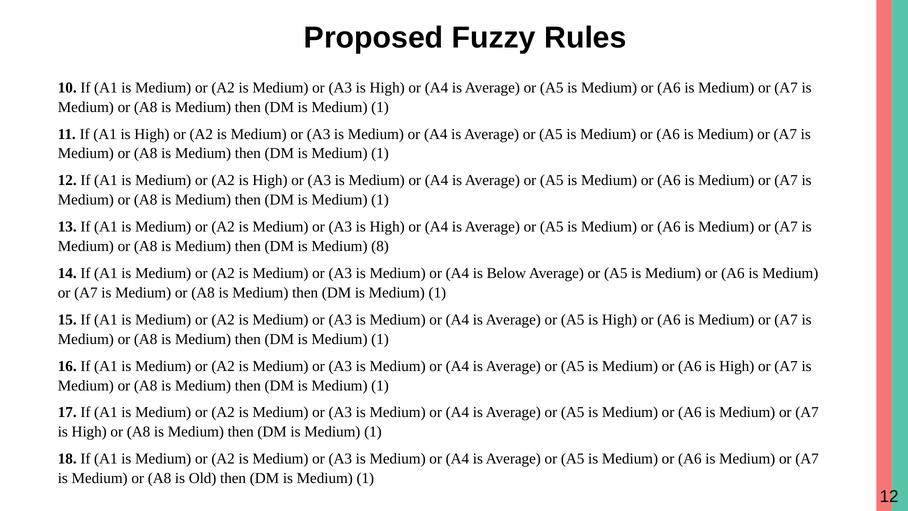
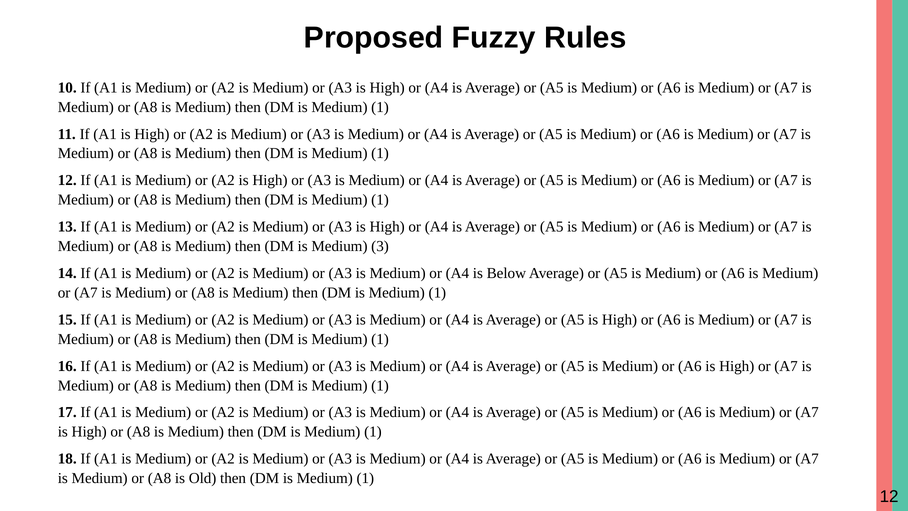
8: 8 -> 3 (380, 246)
